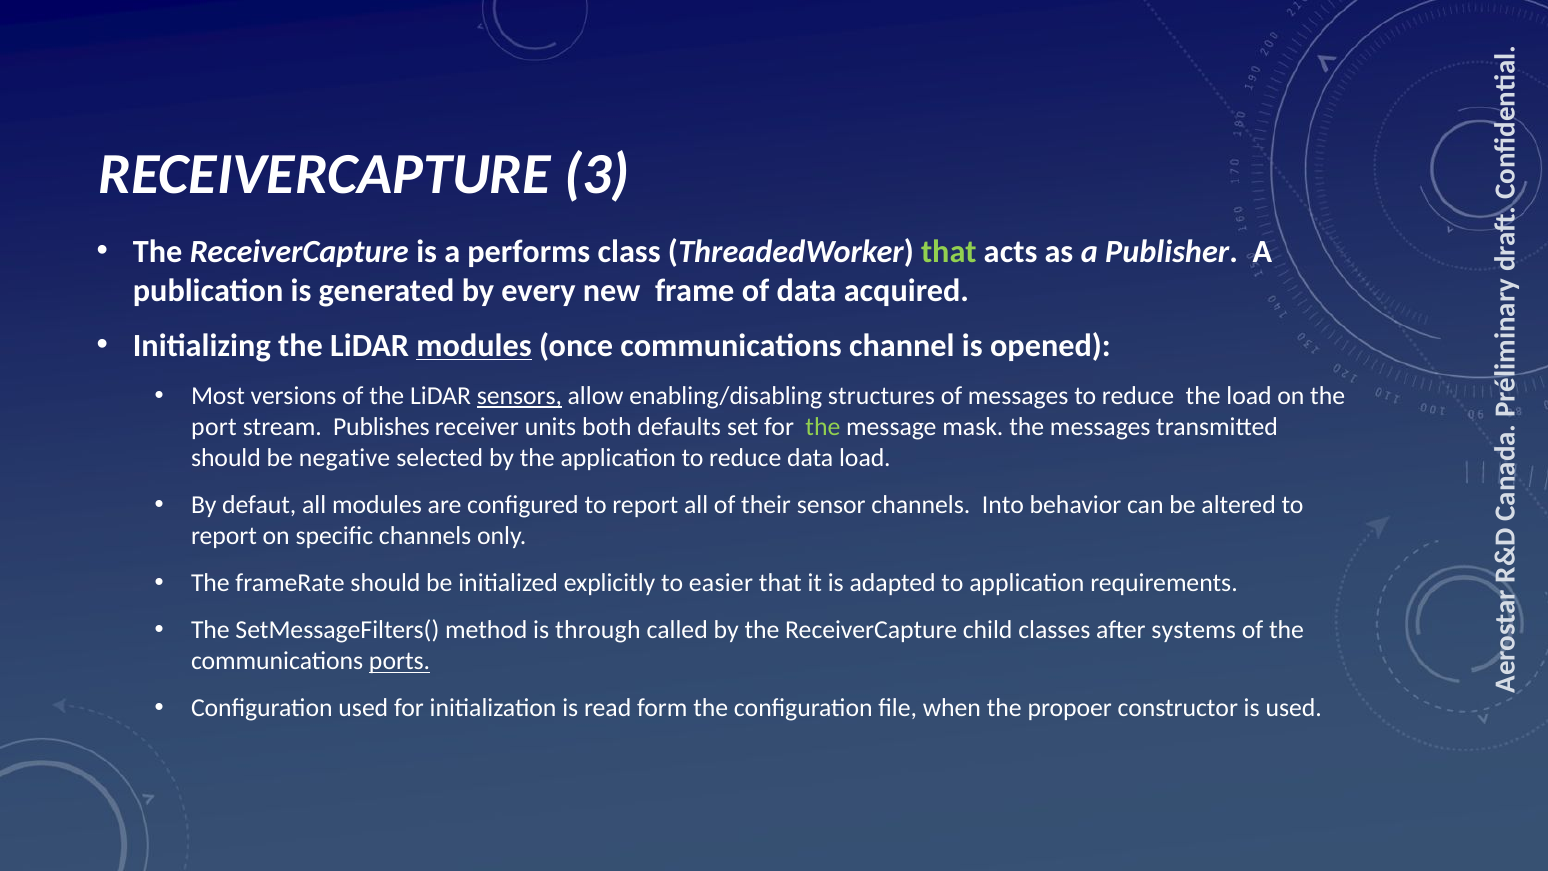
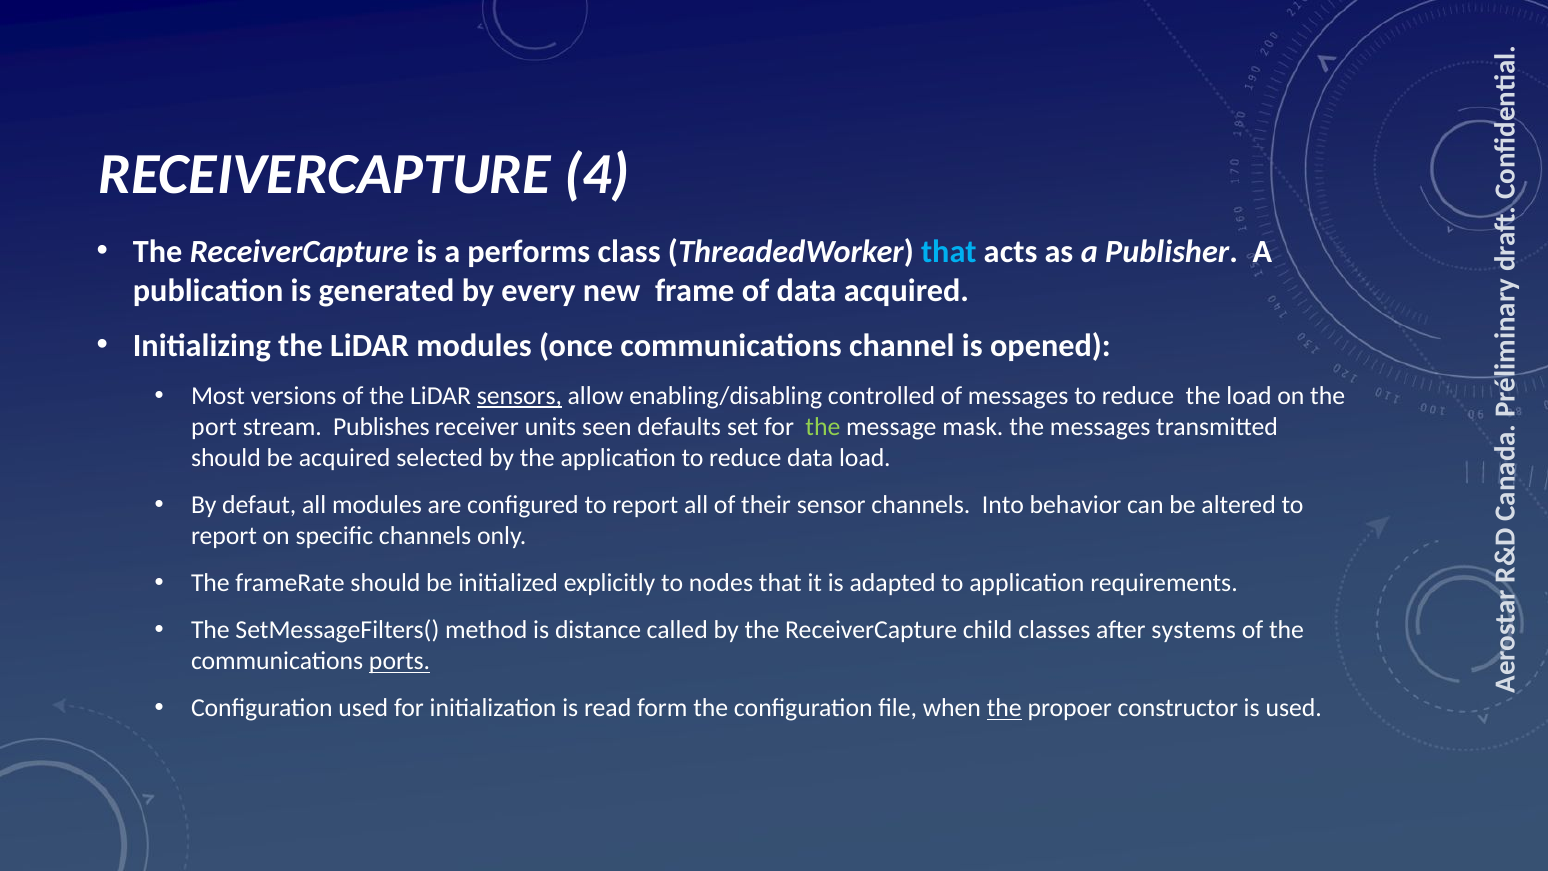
3: 3 -> 4 (597, 174)
that colour: light green -> light blue (949, 252)
modules underline: present -> none (474, 346)
structures: structures -> controlled (881, 396)
both: both -> seen (607, 427)
be negative: negative -> acquired (345, 458)
easier: easier -> nodes (721, 583)
through: through -> distance (598, 630)
the underline: none -> present (1004, 708)
